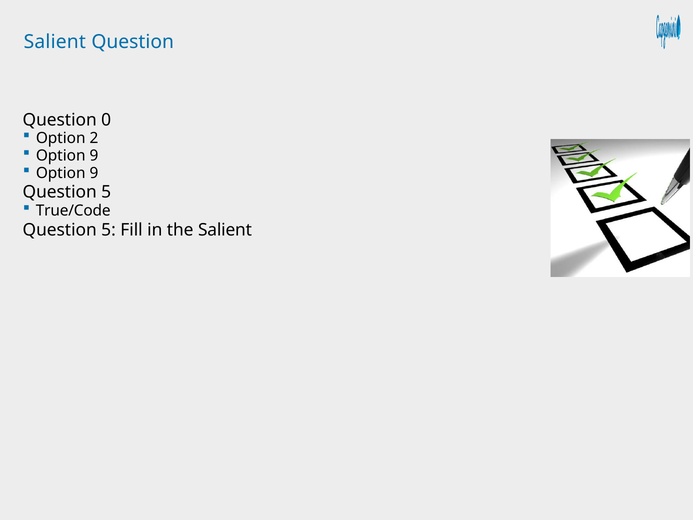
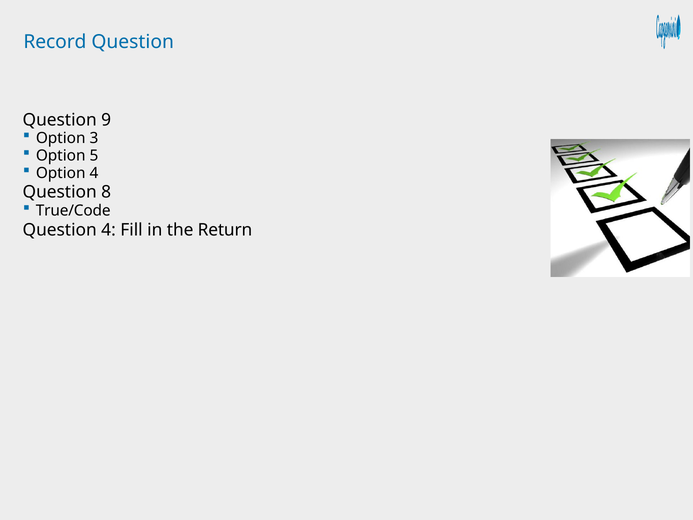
Salient: Salient -> Record (55, 42)
0: 0 -> 9 (106, 120)
2: 2 -> 3 (94, 138)
9: 9 -> 5 (94, 156)
9: 9 -> 4 (94, 173)
5: 5 -> 8 (106, 192)
5: 5 -> 4 (109, 230)
the Salient: Salient -> Return (225, 230)
